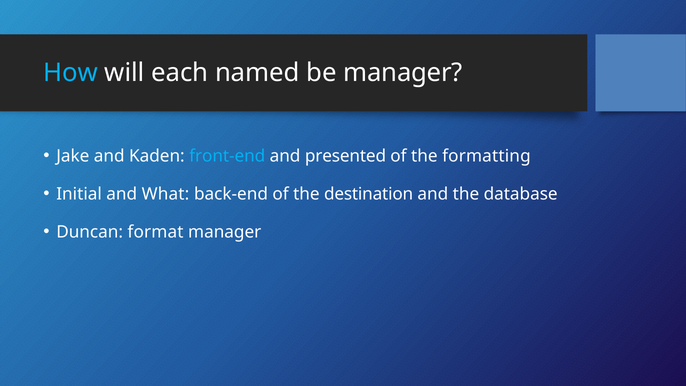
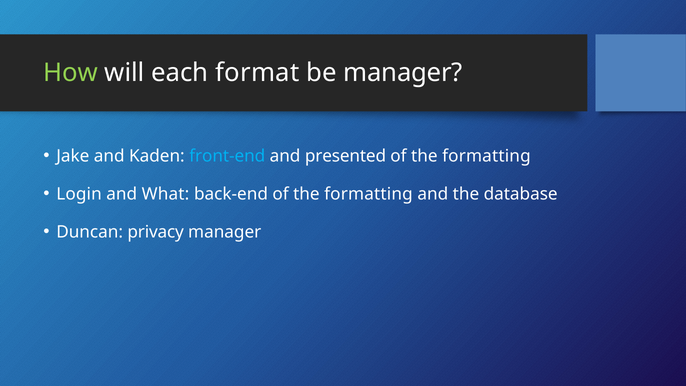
How colour: light blue -> light green (71, 73)
named: named -> format (257, 73)
Initial: Initial -> Login (79, 194)
back-end of the destination: destination -> formatting (368, 194)
format: format -> privacy (156, 232)
